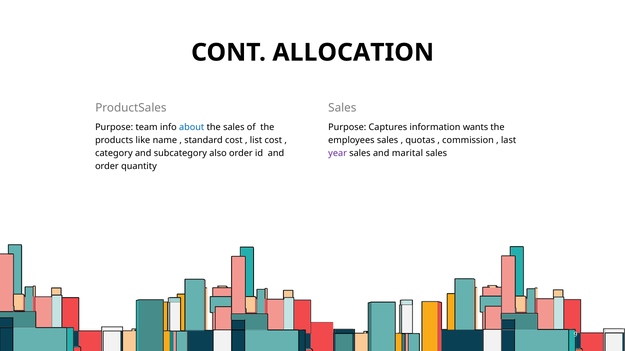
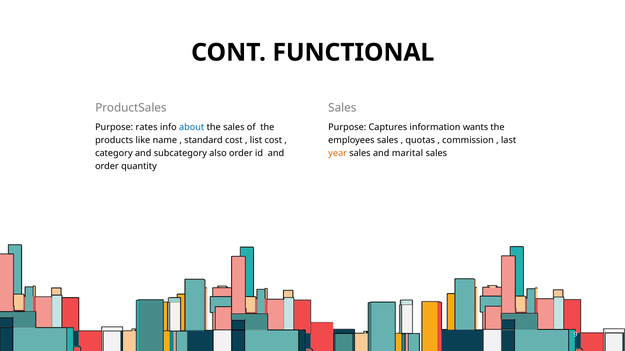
ALLOCATION: ALLOCATION -> FUNCTIONAL (353, 53)
team: team -> rates (147, 128)
year colour: purple -> orange (338, 154)
